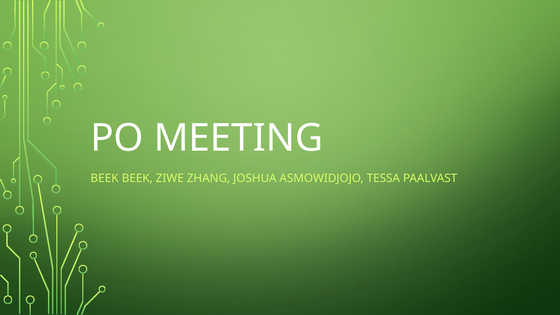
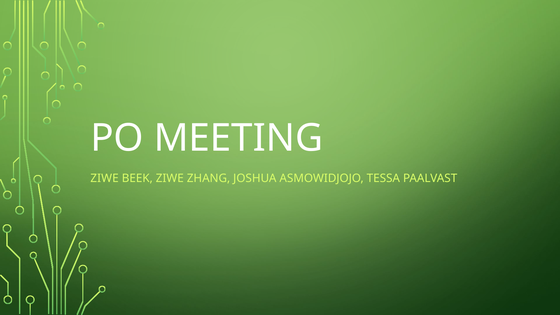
BEEK: BEEK -> ZIWE (105, 178)
